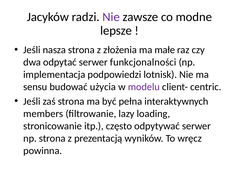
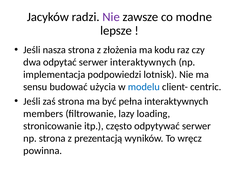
małe: małe -> kodu (165, 50)
serwer funkcjonalności: funkcjonalności -> interaktywnych (143, 62)
modelu colour: purple -> blue (144, 87)
